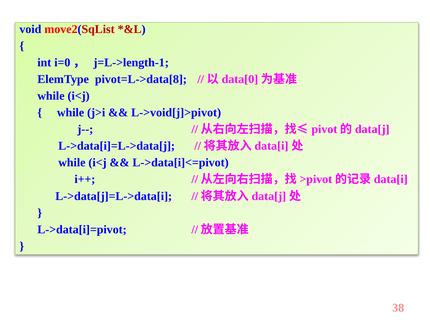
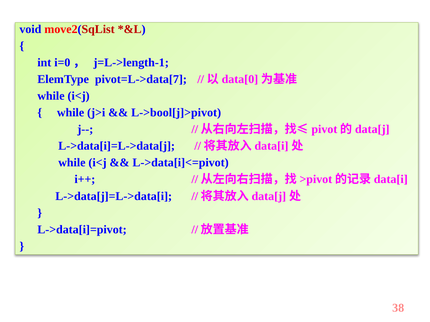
pivot=L->data[8: pivot=L->data[8 -> pivot=L->data[7 (141, 79)
L->void[j]>pivot: L->void[j]>pivot -> L->bool[j]>pivot (176, 113)
